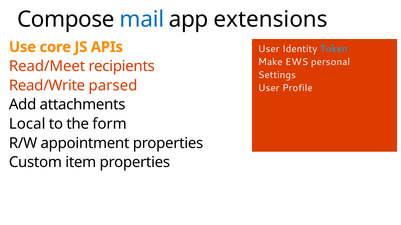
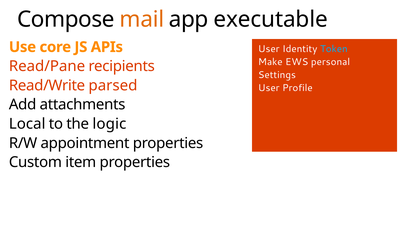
mail colour: blue -> orange (142, 20)
extensions: extensions -> executable (271, 20)
Read/Meet: Read/Meet -> Read/Pane (47, 66)
form: form -> logic (109, 124)
